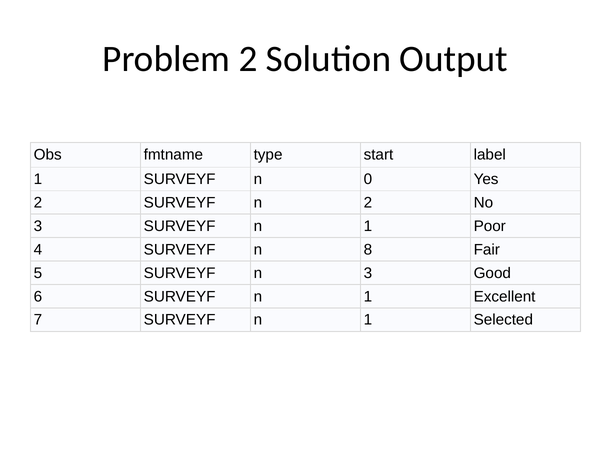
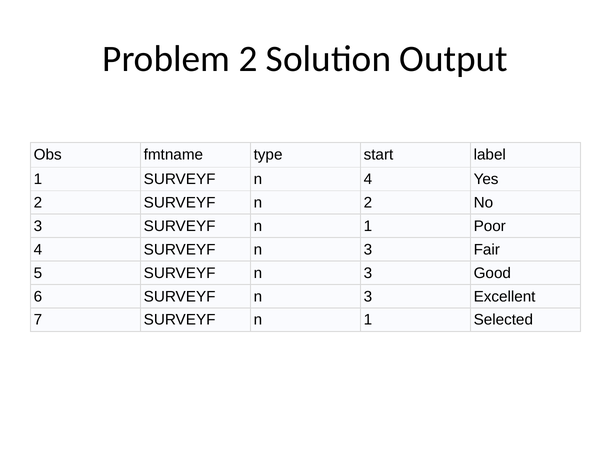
n 0: 0 -> 4 (368, 179)
4 SURVEYF n 8: 8 -> 3 (368, 250)
6 SURVEYF n 1: 1 -> 3 (368, 297)
